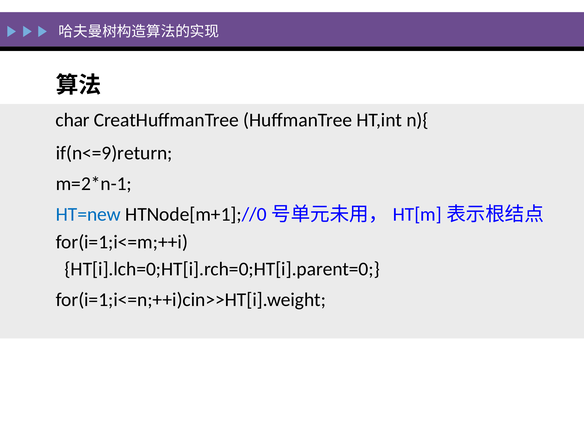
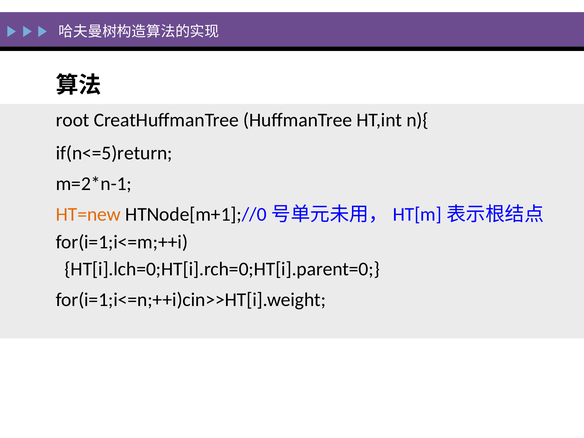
char: char -> root (73, 120)
if(n<=9)return: if(n<=9)return -> if(n<=5)return (114, 153)
HT=new colour: blue -> orange (88, 214)
